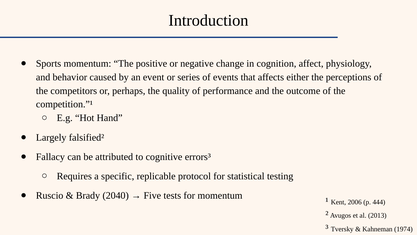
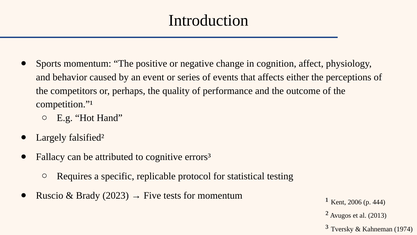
2040: 2040 -> 2023 (116, 195)
